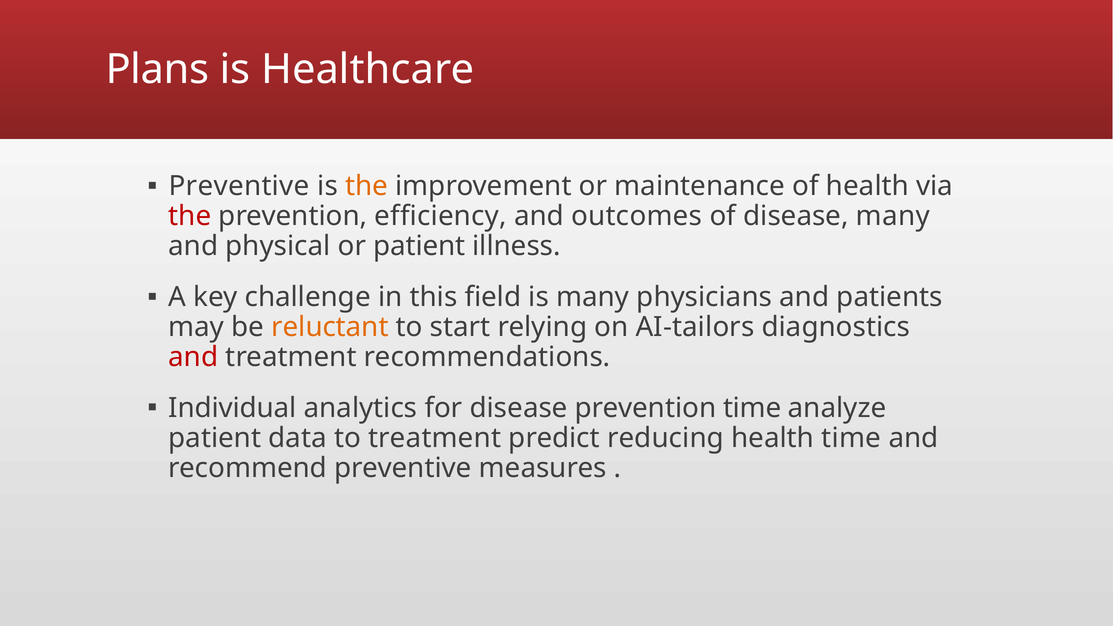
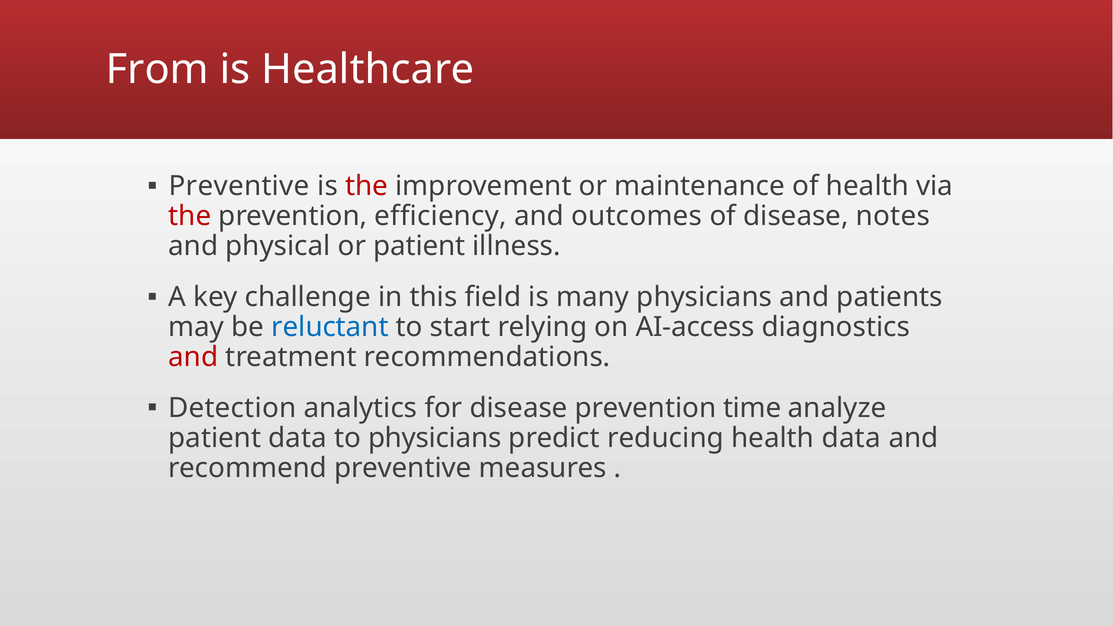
Plans: Plans -> From (157, 69)
the colour: orange -> red (367, 186)
disease many: many -> notes (893, 216)
reluctant colour: orange -> blue (330, 327)
AI-tailors: AI-tailors -> AI-access (695, 327)
Individual: Individual -> Detection (232, 408)
to treatment: treatment -> physicians (435, 438)
health time: time -> data (851, 438)
